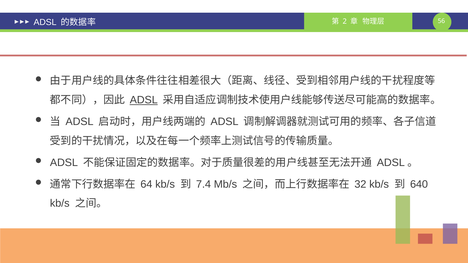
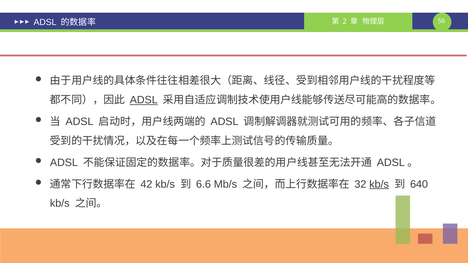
64: 64 -> 42 (146, 184)
7.4: 7.4 -> 6.6 (203, 184)
kb/s underline: none -> present (379, 184)
